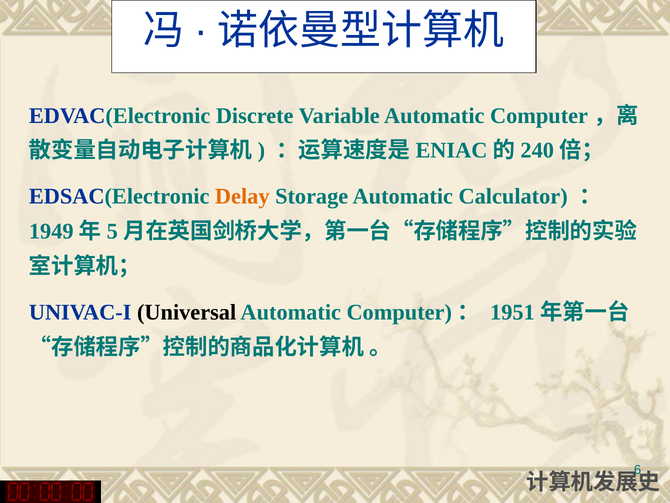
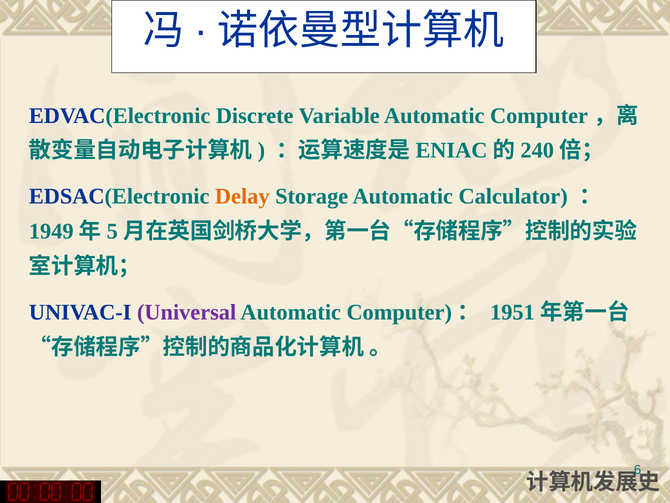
Universal colour: black -> purple (187, 312)
